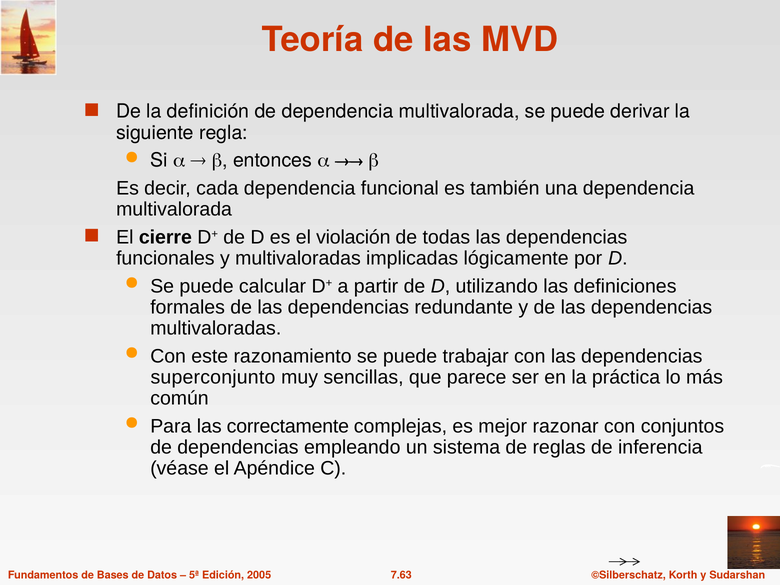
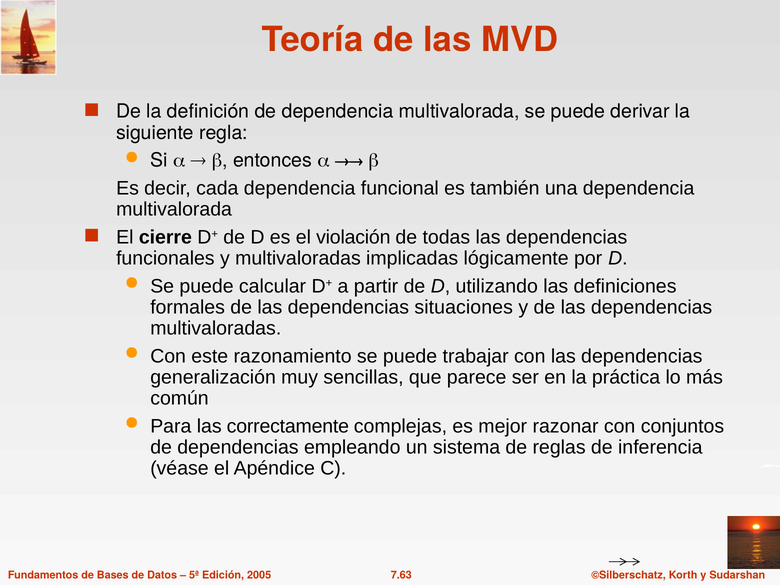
redundante: redundante -> situaciones (464, 307)
superconjunto: superconjunto -> generalización (213, 377)
